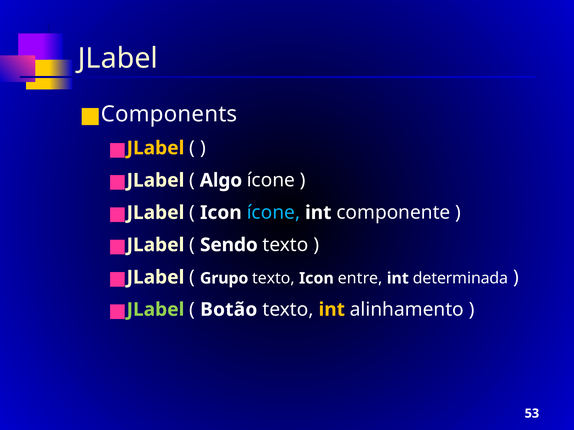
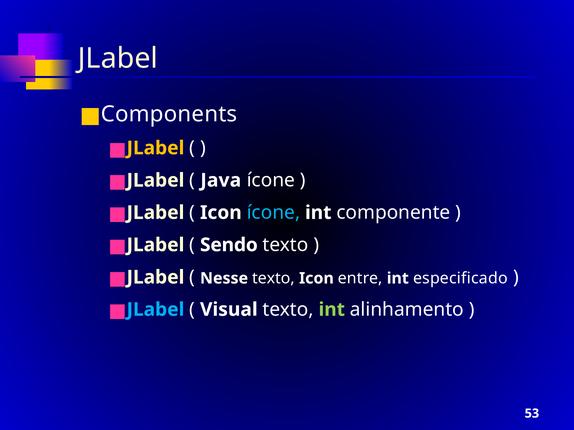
Algo: Algo -> Java (221, 181)
Grupo: Grupo -> Nesse (224, 279)
determinada: determinada -> especificado (460, 279)
JLabel colour: light green -> light blue (155, 310)
Botão: Botão -> Visual (229, 310)
int colour: yellow -> light green (332, 310)
